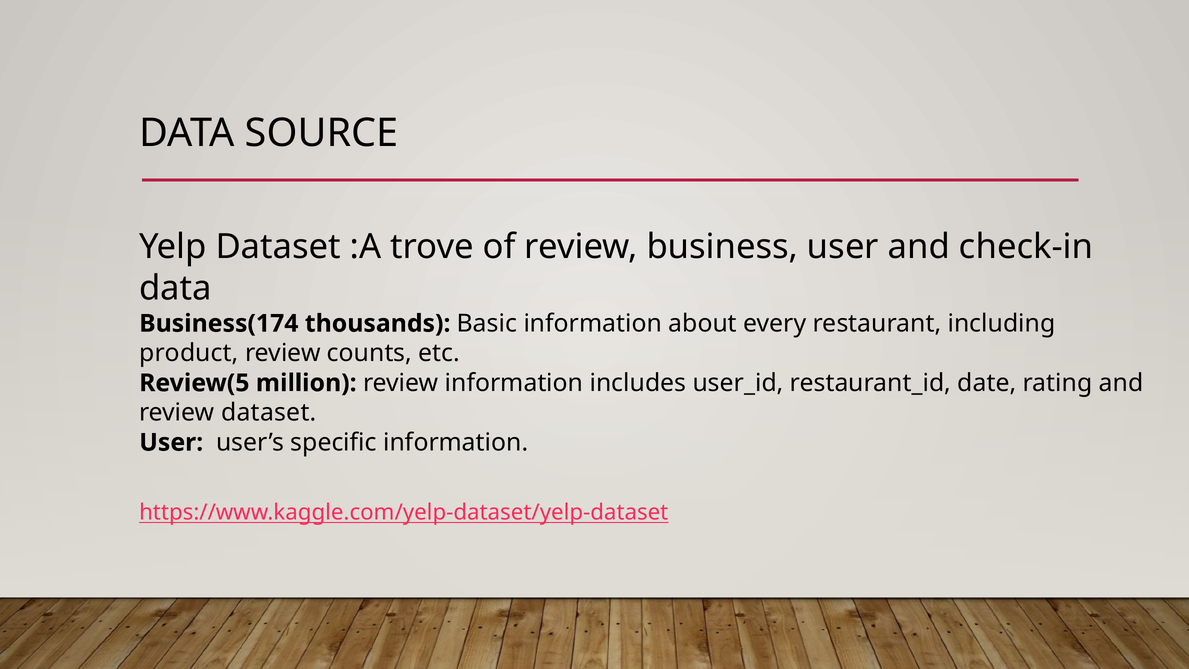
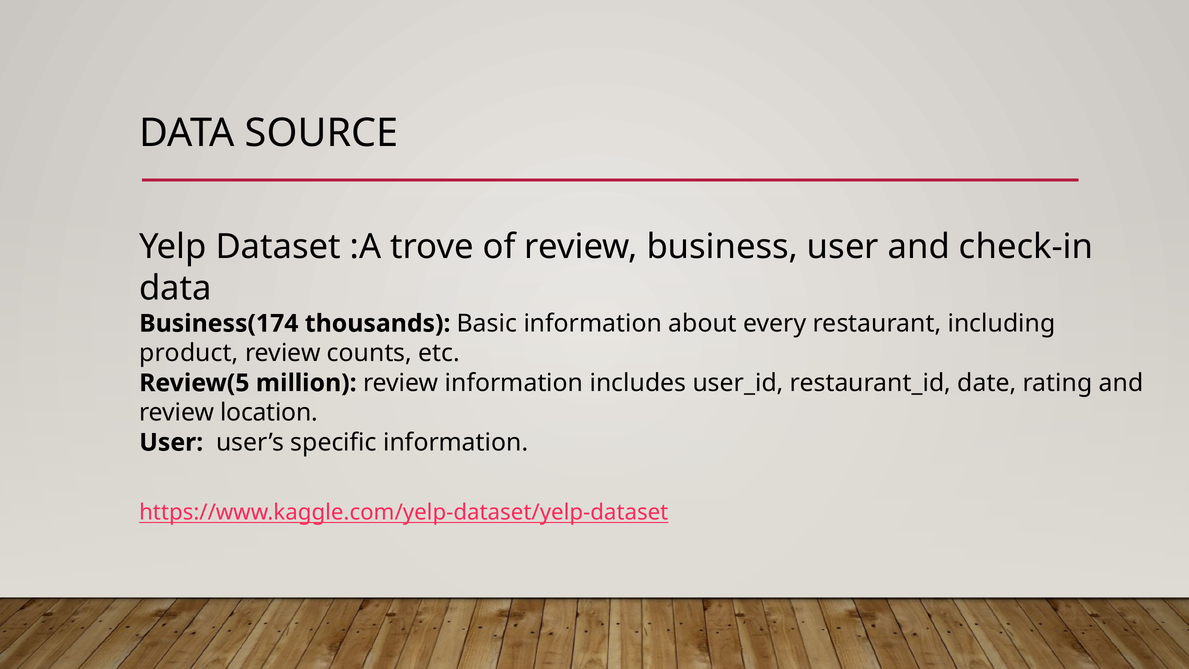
review dataset: dataset -> location (269, 413)
